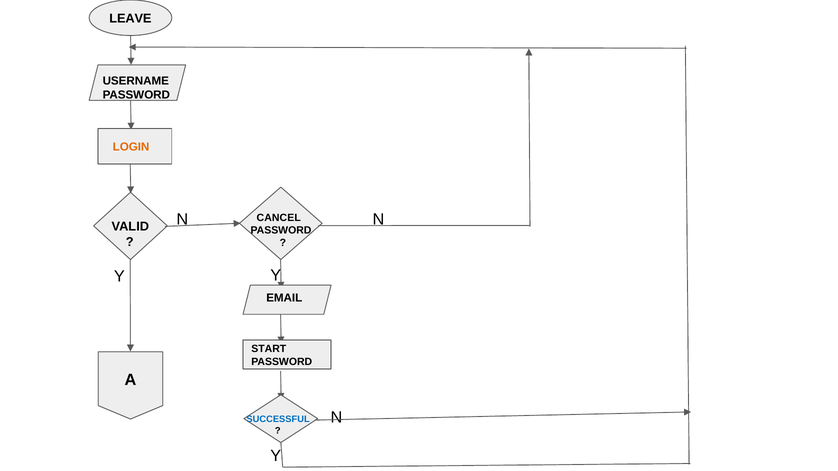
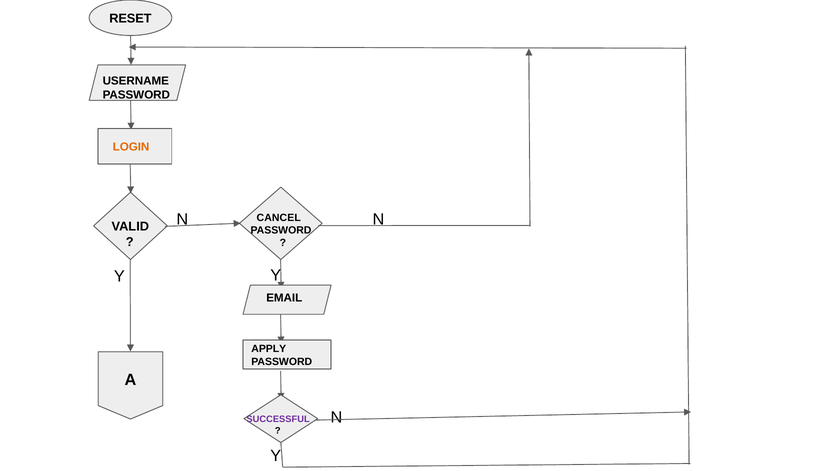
LEAVE: LEAVE -> RESET (130, 19)
START: START -> APPLY (269, 349)
SUCCESSFUL colour: blue -> purple (278, 420)
